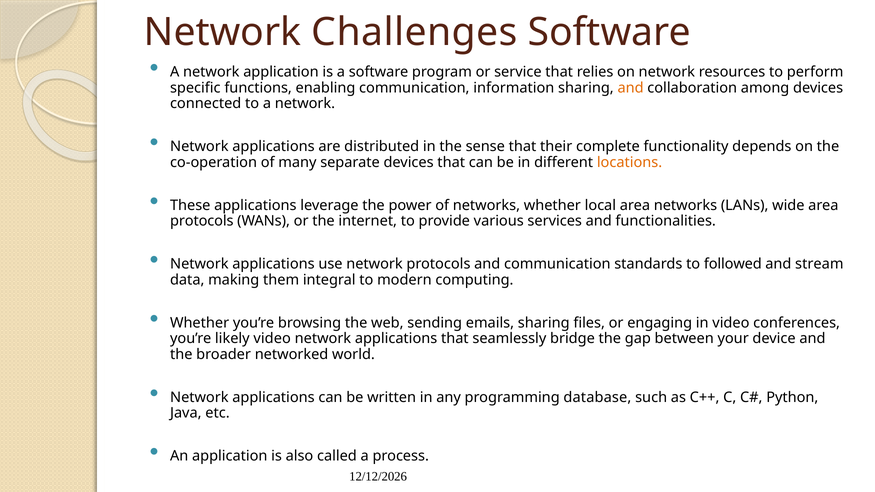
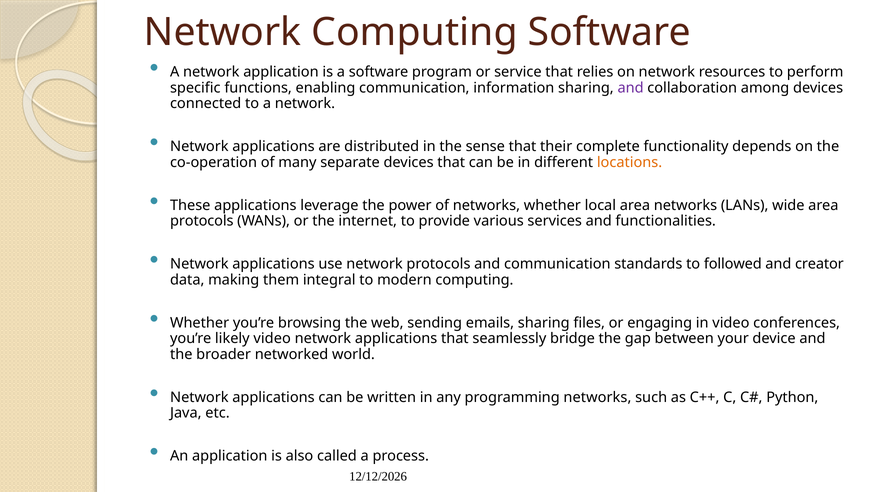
Network Challenges: Challenges -> Computing (415, 32)
and colour: orange -> purple (631, 88)
stream: stream -> creator (819, 264)
programming database: database -> networks (597, 397)
